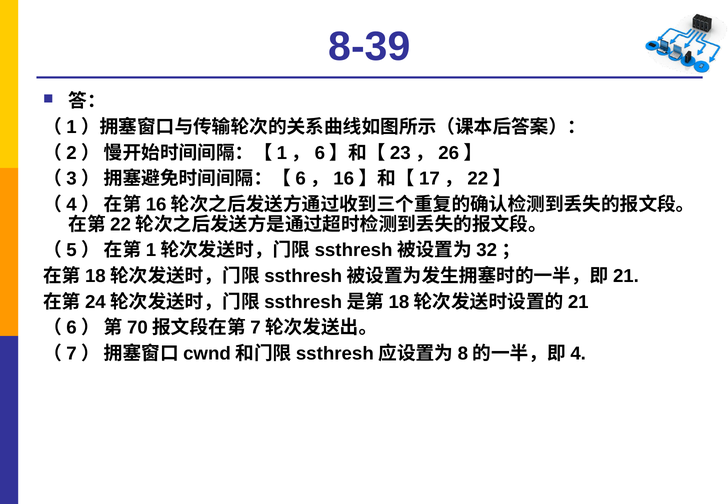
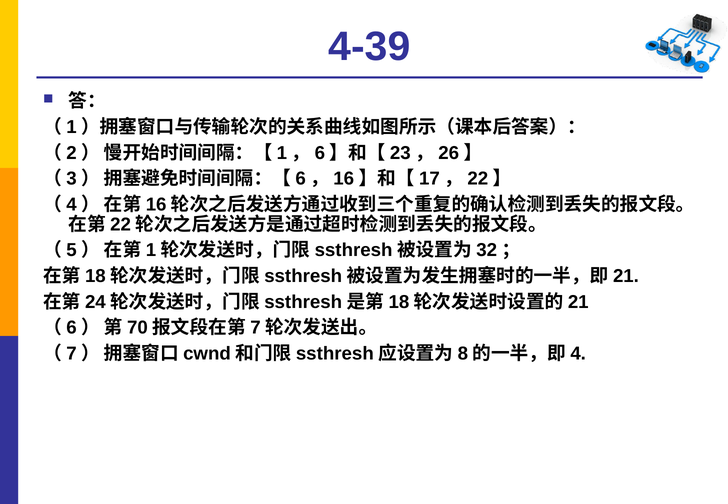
8-39: 8-39 -> 4-39 (369, 47)
